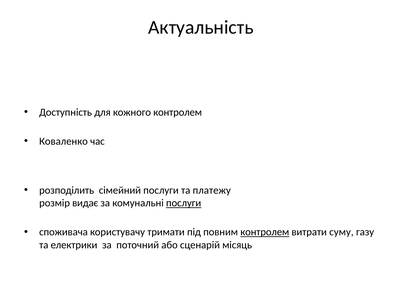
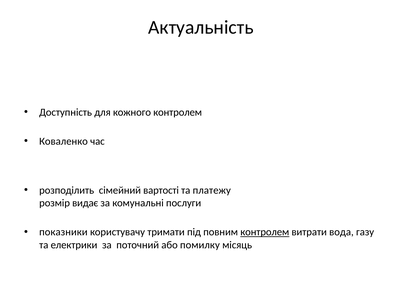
сімейний послуги: послуги -> вартості (161, 190)
послуги underline: present -> none (184, 203)
споживача: споживача -> показники (63, 232)
суму: суму -> вода (341, 232)
сценарій: сценарій -> помилку (200, 244)
